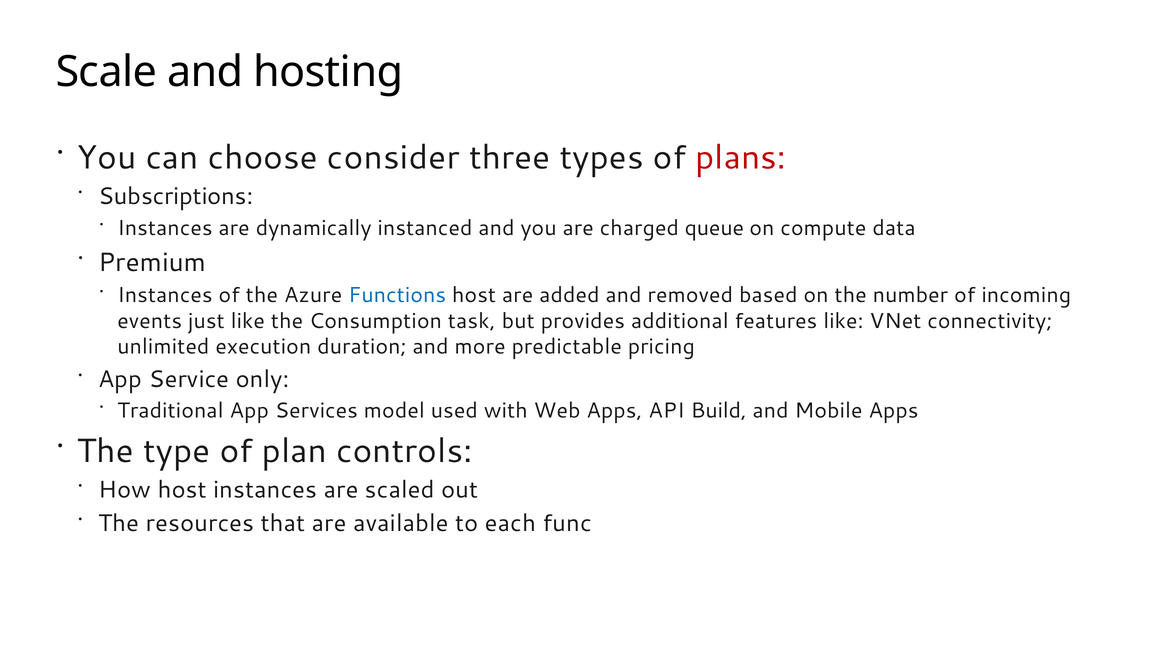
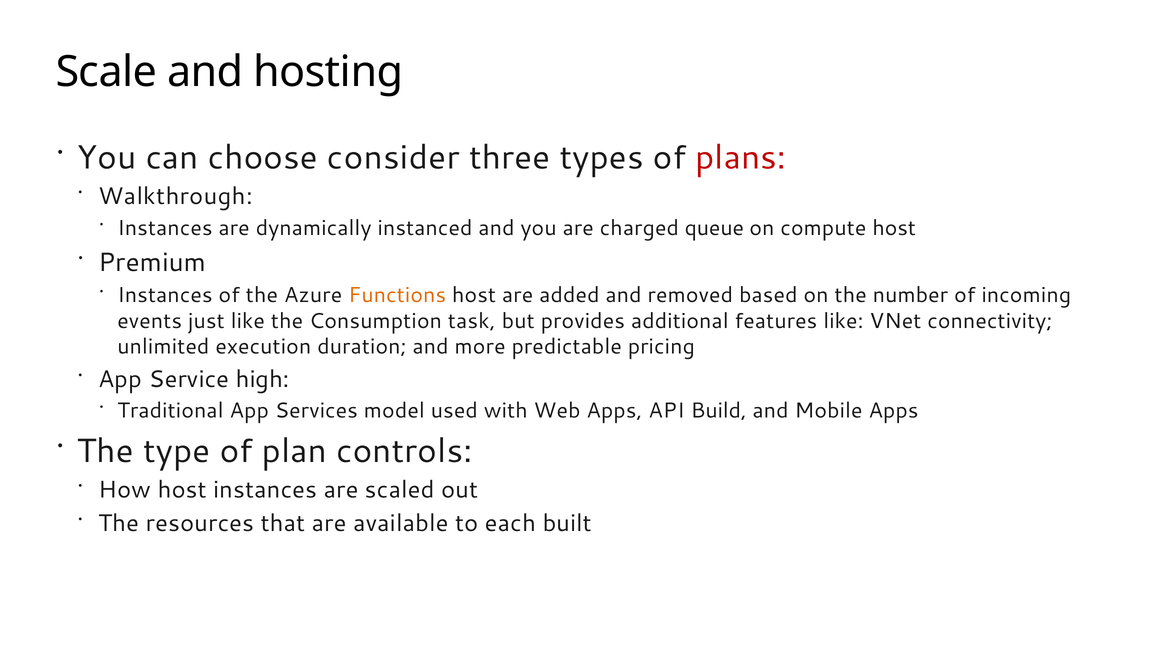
Subscriptions: Subscriptions -> Walkthrough (176, 197)
compute data: data -> host (894, 228)
Functions colour: blue -> orange (397, 295)
only: only -> high (263, 379)
func: func -> built (567, 524)
